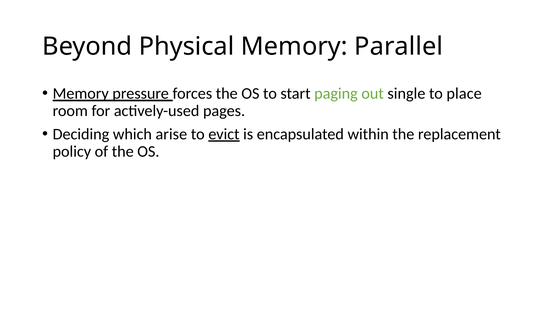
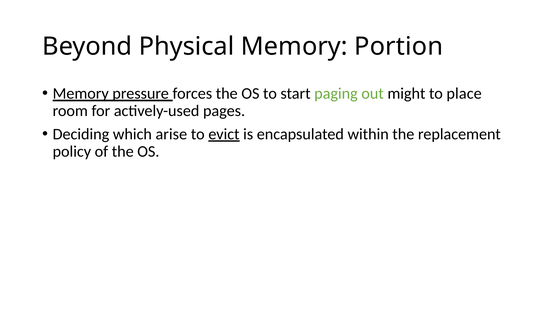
Parallel: Parallel -> Portion (399, 47)
single: single -> might (406, 94)
